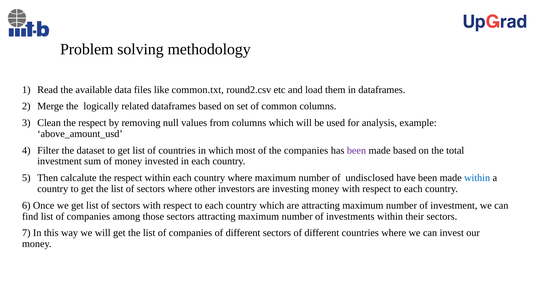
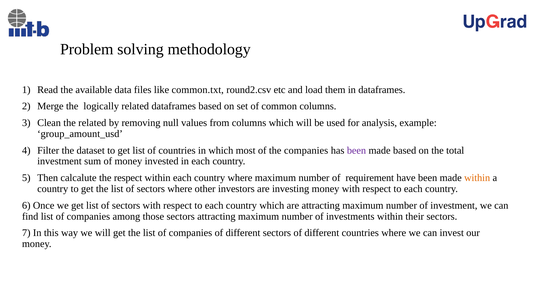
Clean the respect: respect -> related (92, 123)
above_amount_usd: above_amount_usd -> group_amount_usd (80, 134)
undisclosed: undisclosed -> requirement (370, 178)
within colour: blue -> orange (477, 178)
